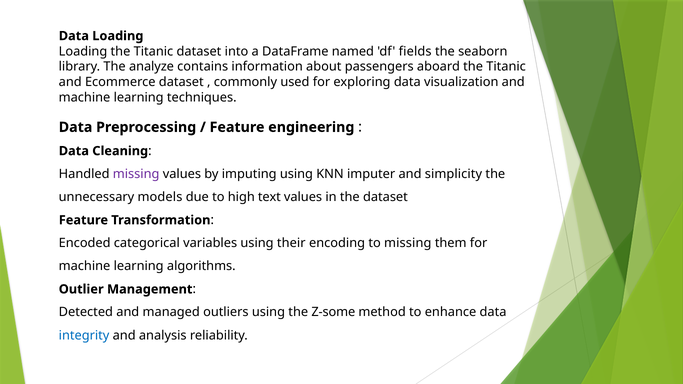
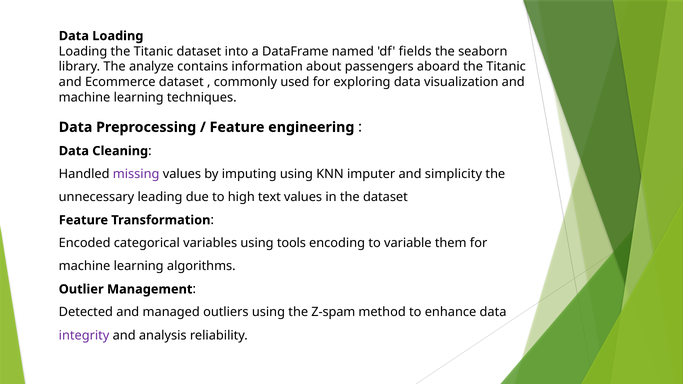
models: models -> leading (160, 197)
their: their -> tools (291, 243)
to missing: missing -> variable (408, 243)
Z-some: Z-some -> Z-spam (333, 312)
integrity colour: blue -> purple (84, 335)
